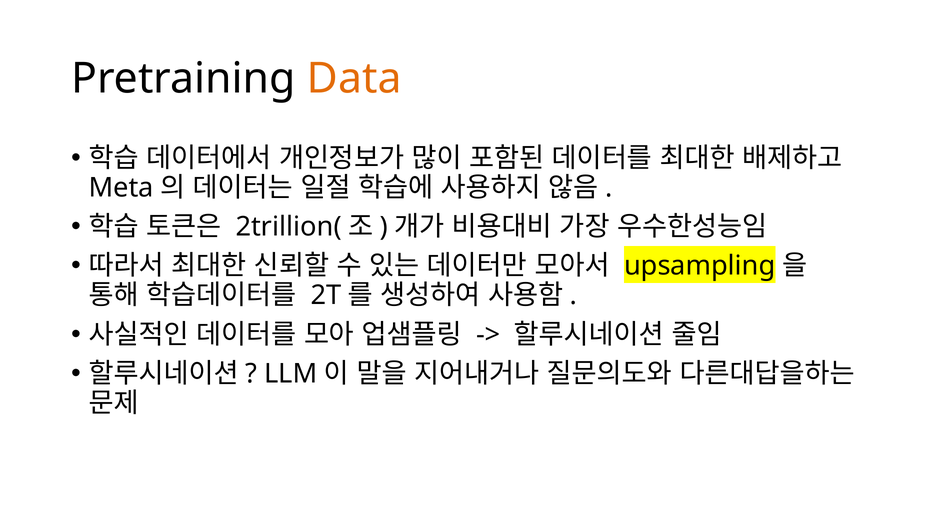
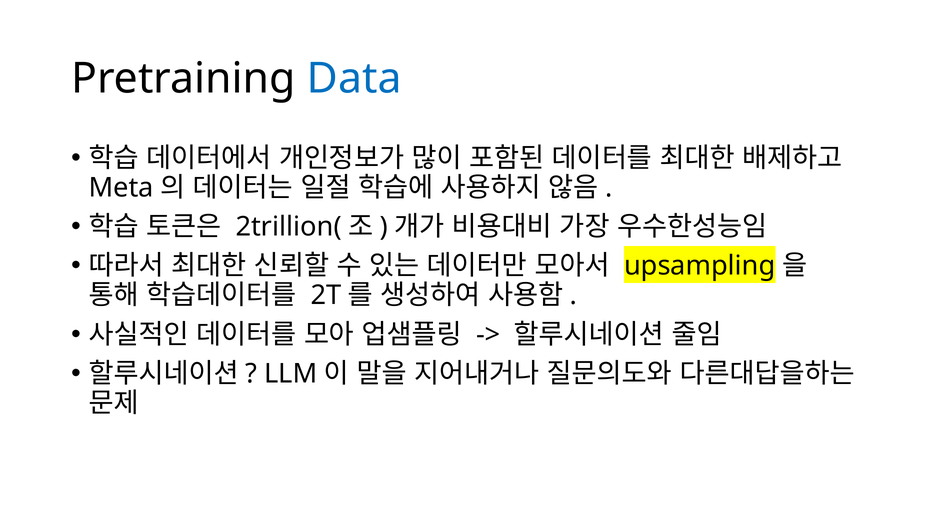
Data colour: orange -> blue (354, 78)
